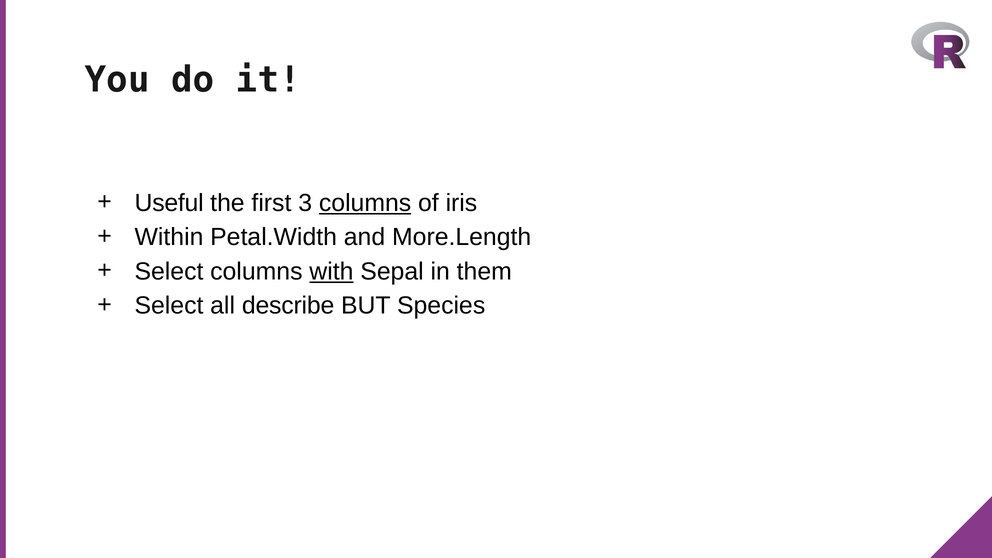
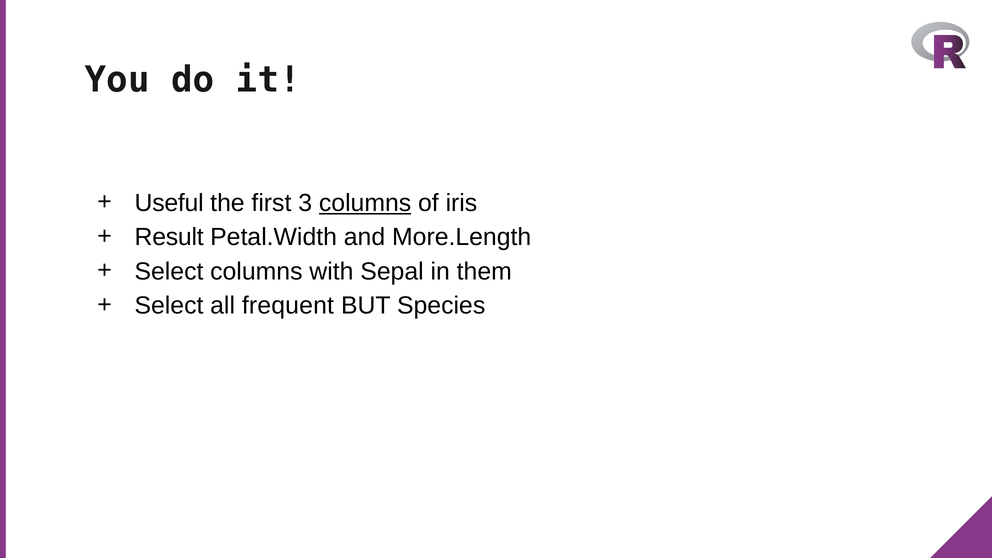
Within: Within -> Result (169, 237)
with underline: present -> none (331, 271)
describe: describe -> frequent (288, 306)
